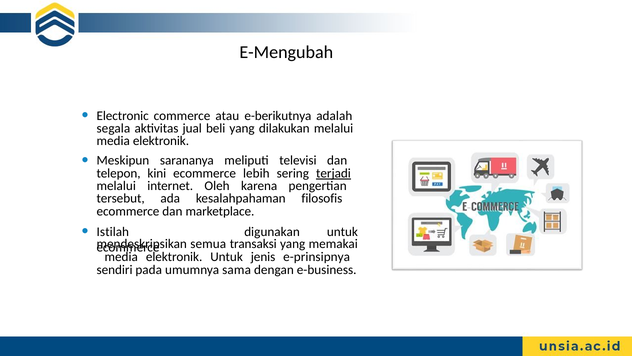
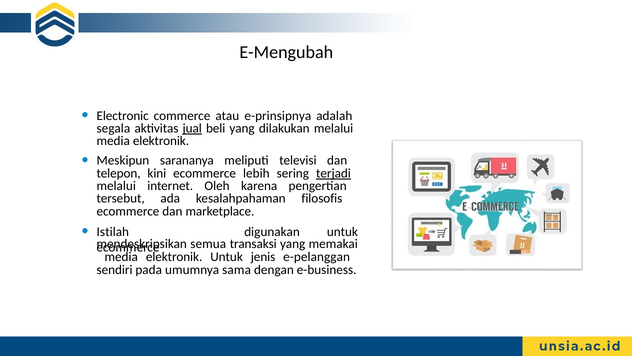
e-berikutnya: e-berikutnya -> e-prinsipnya (278, 116)
jual underline: none -> present (192, 128)
e-prinsipnya: e-prinsipnya -> e-pelanggan (317, 257)
